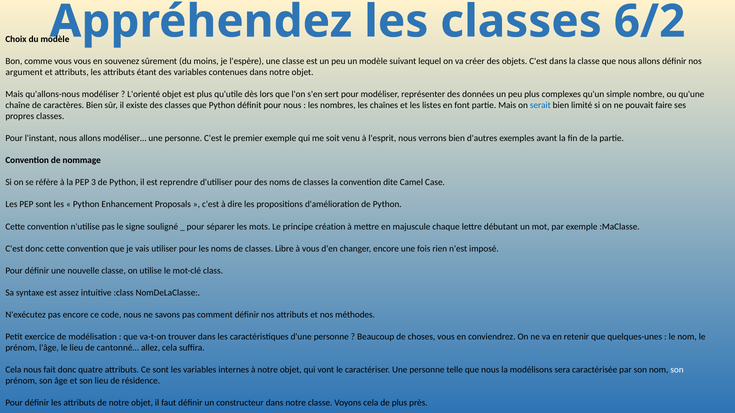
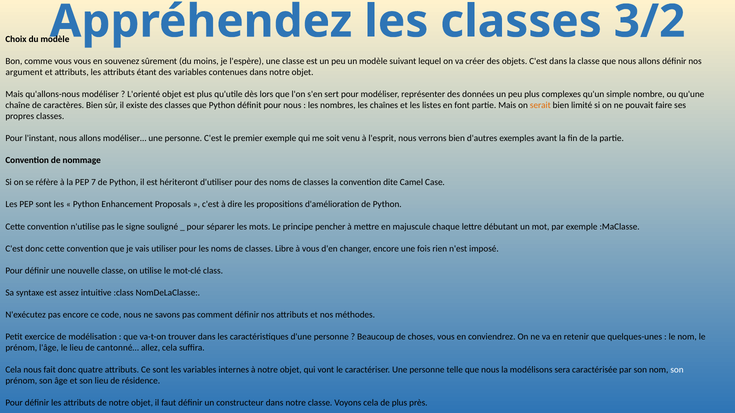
6/2: 6/2 -> 3/2 (650, 22)
serait colour: blue -> orange (540, 105)
3: 3 -> 7 (93, 183)
reprendre: reprendre -> hériteront (179, 183)
création: création -> pencher (330, 227)
